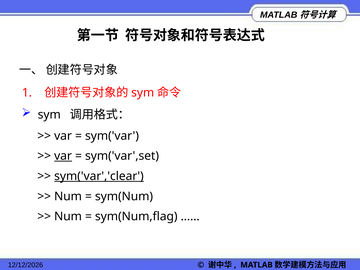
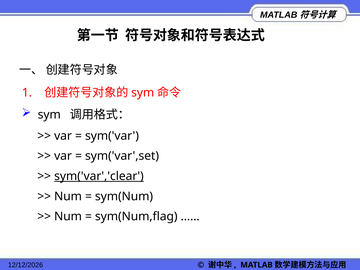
var underline: present -> none (63, 156)
